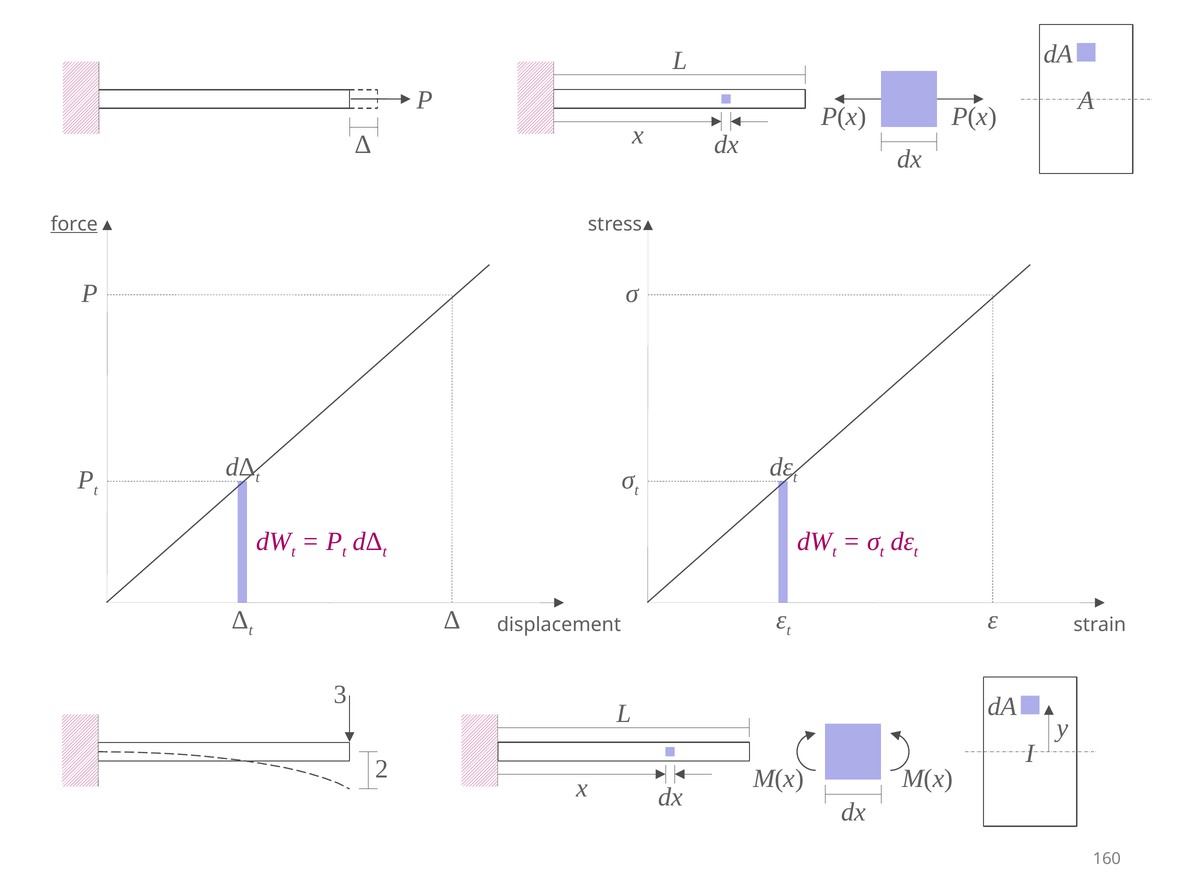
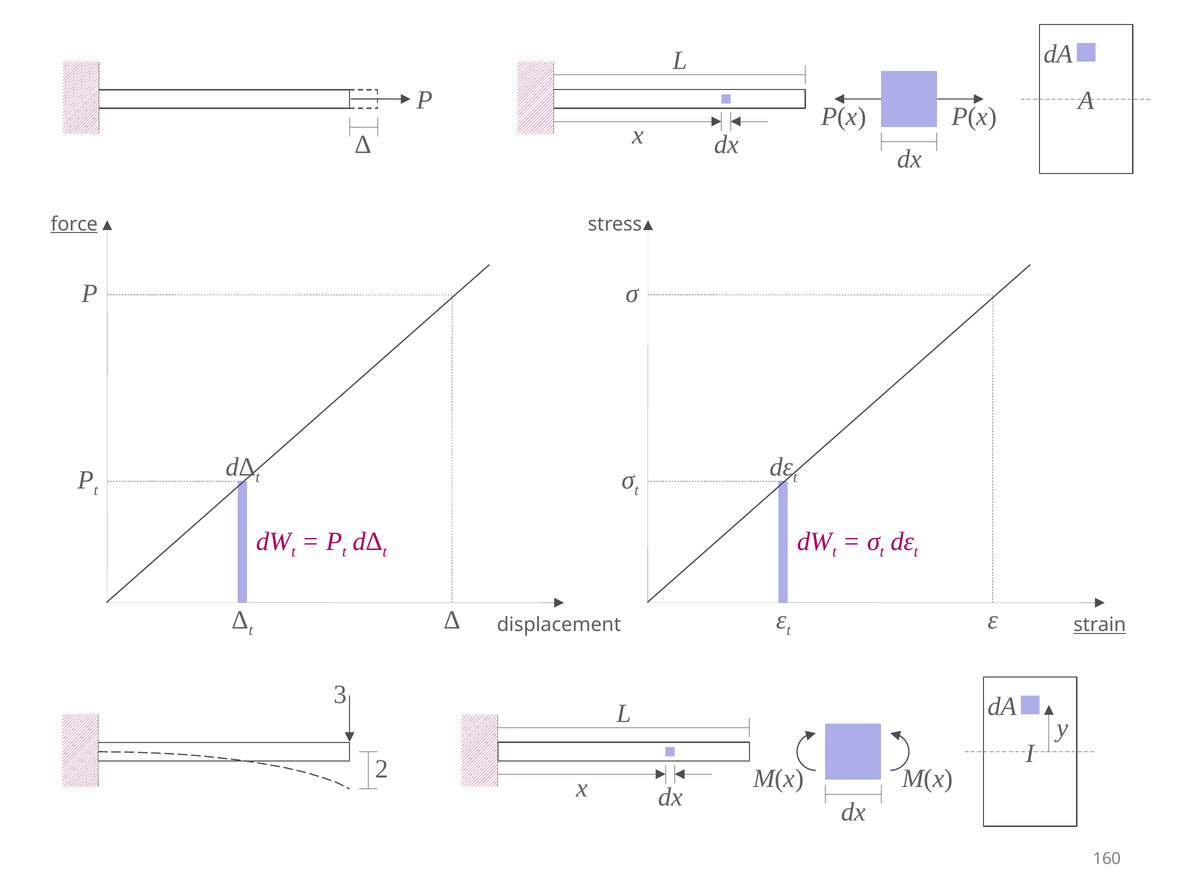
strain underline: none -> present (1100, 625)
